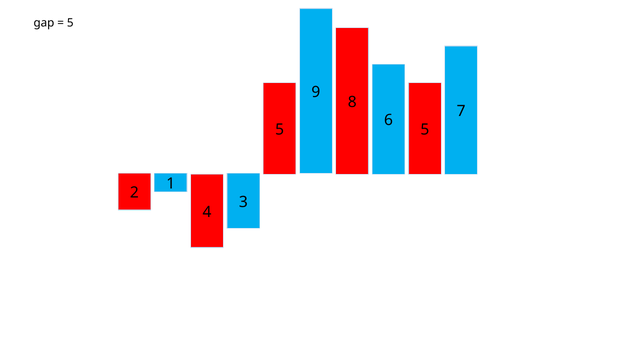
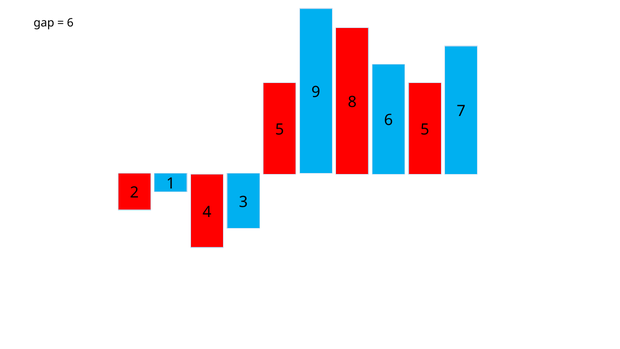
5: 5 -> 6 (70, 23)
